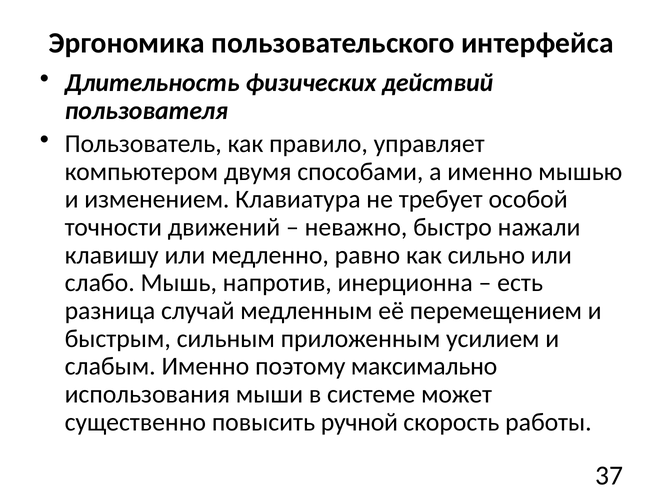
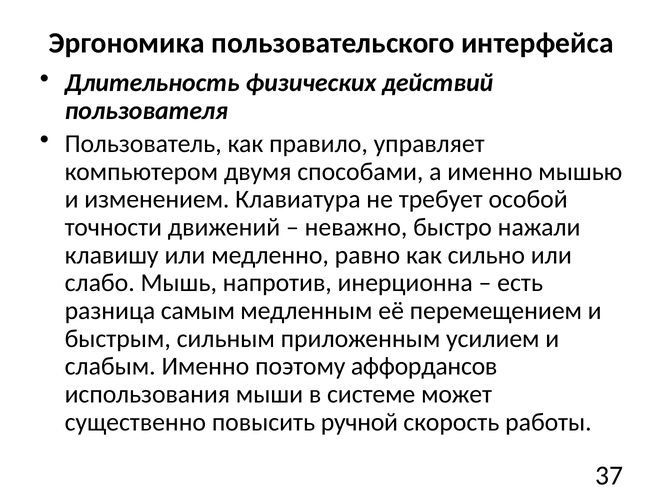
случай: случай -> самым (198, 311)
максимально: максимально -> аффордансов (424, 367)
